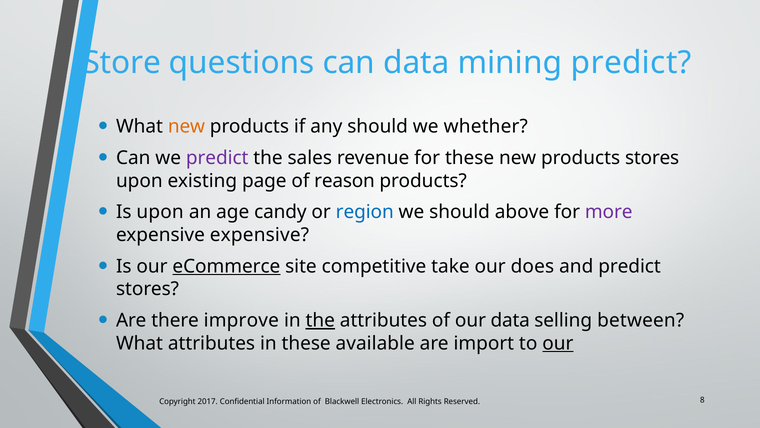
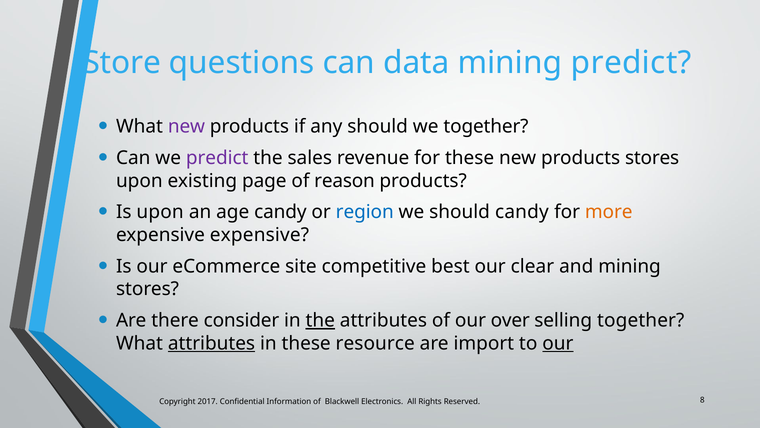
new colour: orange -> purple (186, 126)
we whether: whether -> together (486, 126)
should above: above -> candy (522, 212)
more colour: purple -> orange (609, 212)
eCommerce underline: present -> none (226, 266)
take: take -> best (450, 266)
does: does -> clear (532, 266)
and predict: predict -> mining (630, 266)
improve: improve -> consider (241, 320)
our data: data -> over (510, 320)
selling between: between -> together (641, 320)
attributes underline: none -> present (211, 343)
available: available -> resource (375, 343)
